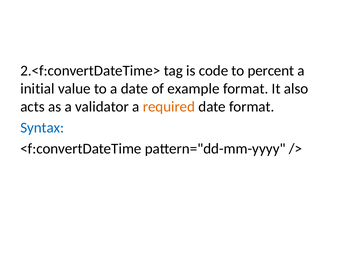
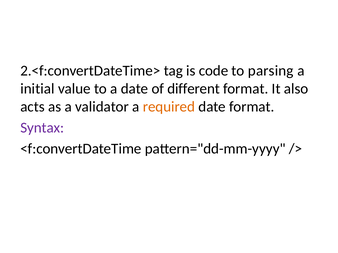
percent: percent -> parsing (271, 71)
example: example -> different (194, 89)
Syntax colour: blue -> purple (42, 128)
